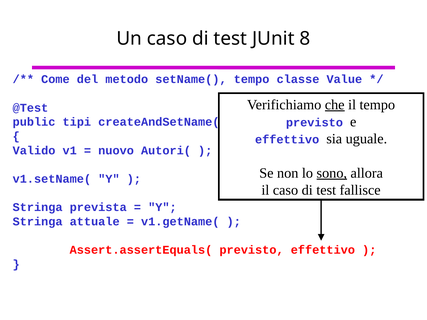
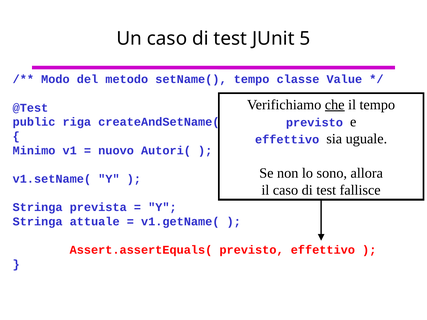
8: 8 -> 5 (305, 39)
Come: Come -> Modo (55, 79)
tipi: tipi -> riga (77, 122)
Valido: Valido -> Minimo (34, 151)
sono underline: present -> none (332, 173)
